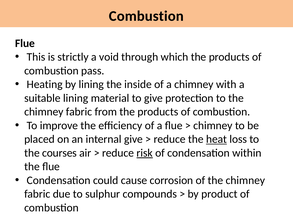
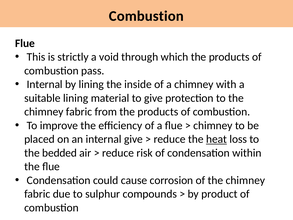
Heating: Heating -> Internal (45, 84)
courses: courses -> bedded (60, 153)
risk underline: present -> none (145, 153)
